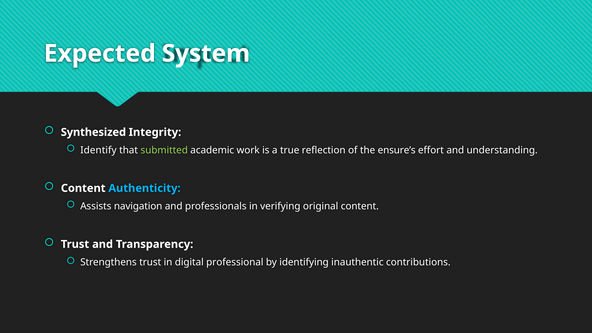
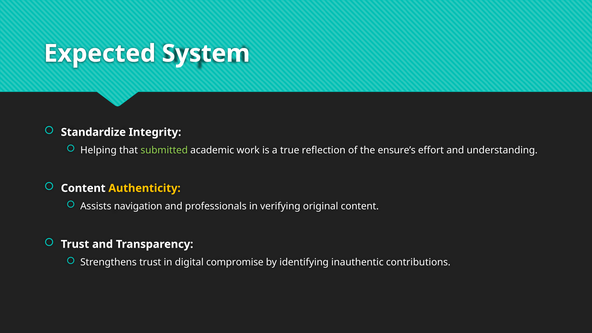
Synthesized: Synthesized -> Standardize (93, 132)
Identify: Identify -> Helping (98, 150)
Authenticity colour: light blue -> yellow (144, 188)
professional: professional -> compromise (235, 262)
